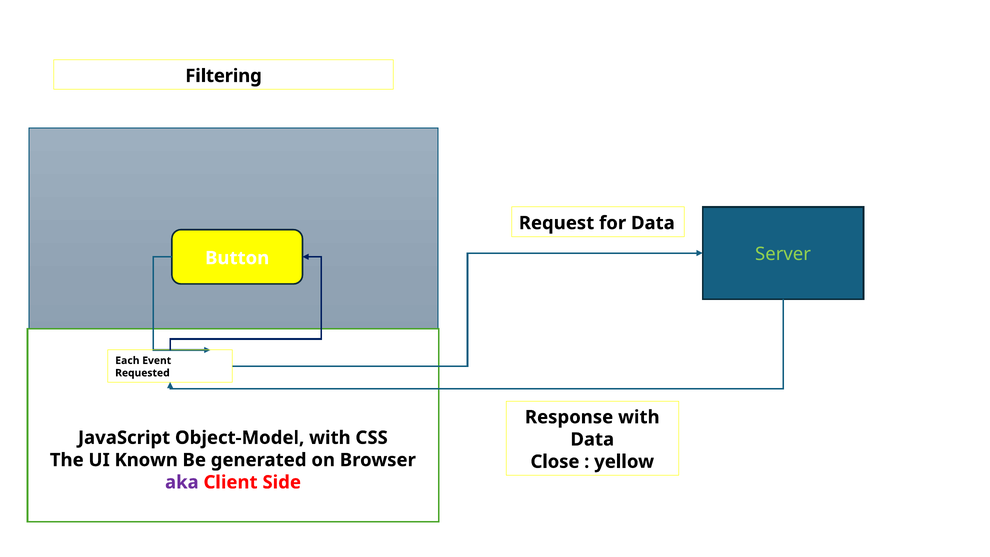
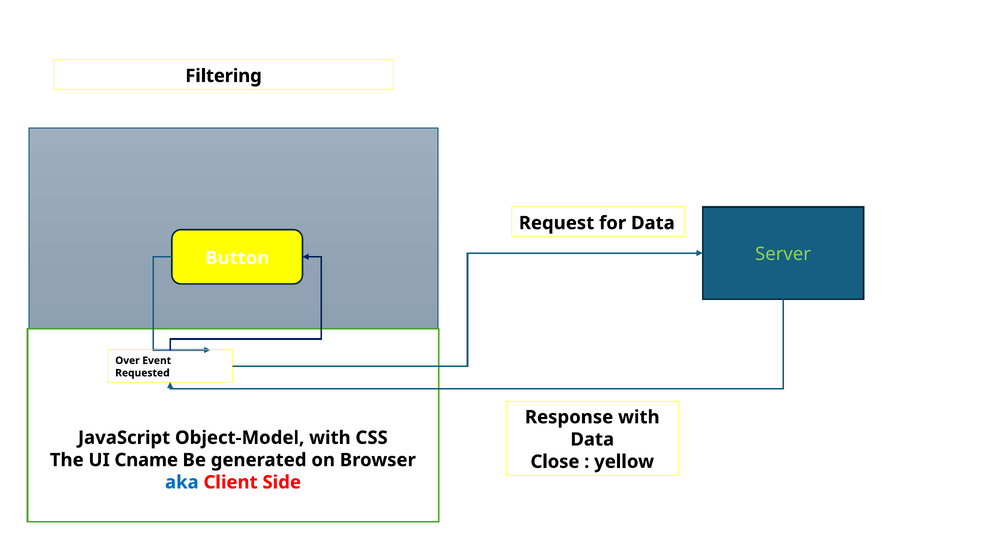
Each: Each -> Over (127, 360)
Known: Known -> Cname (146, 460)
aka colour: purple -> blue (182, 482)
